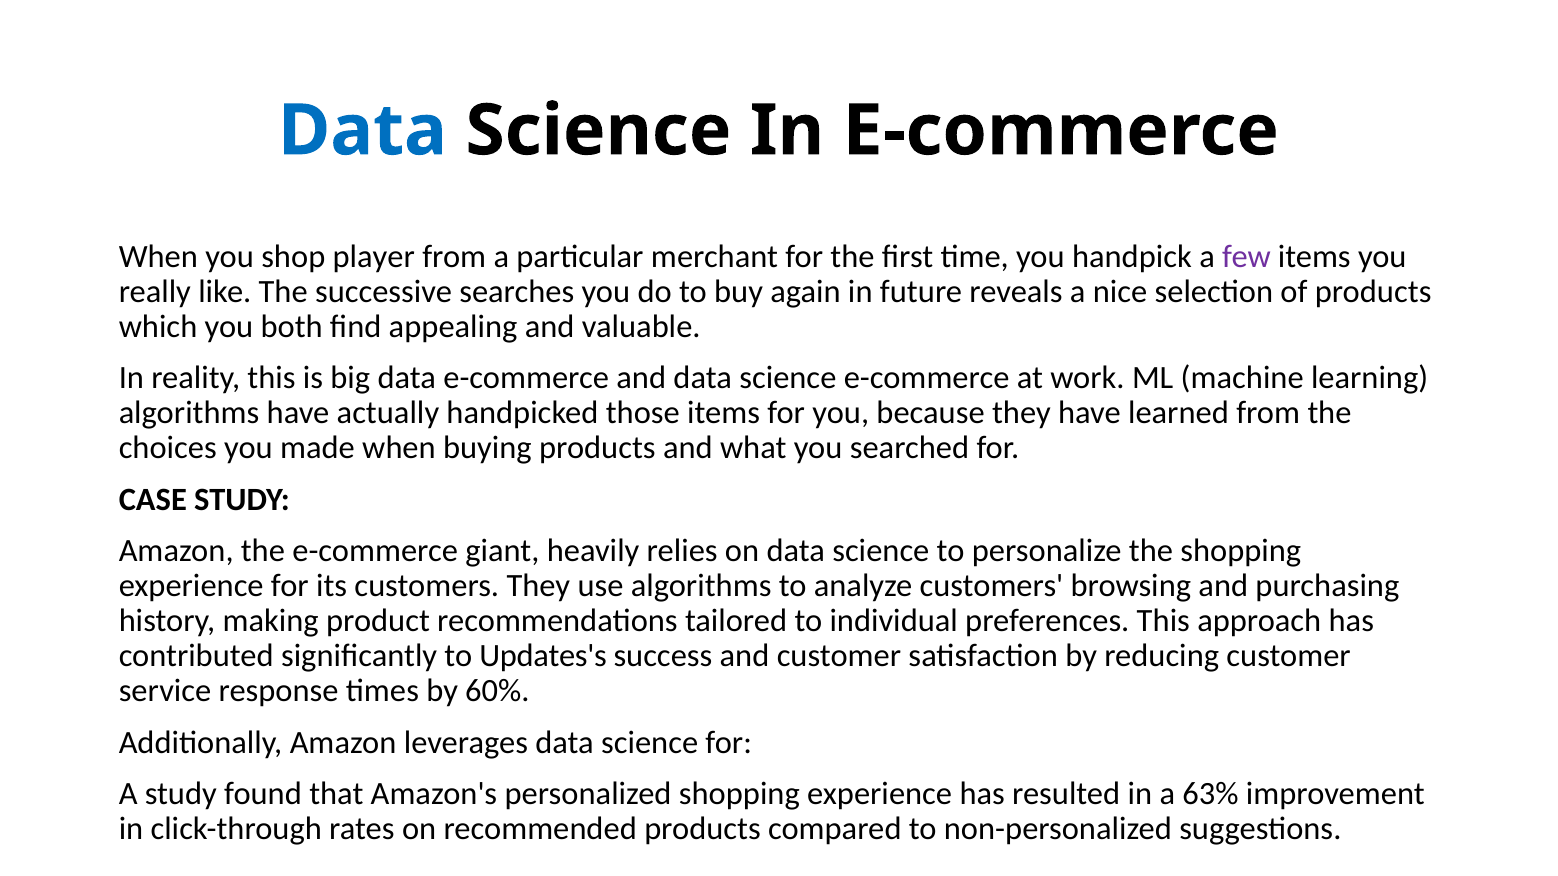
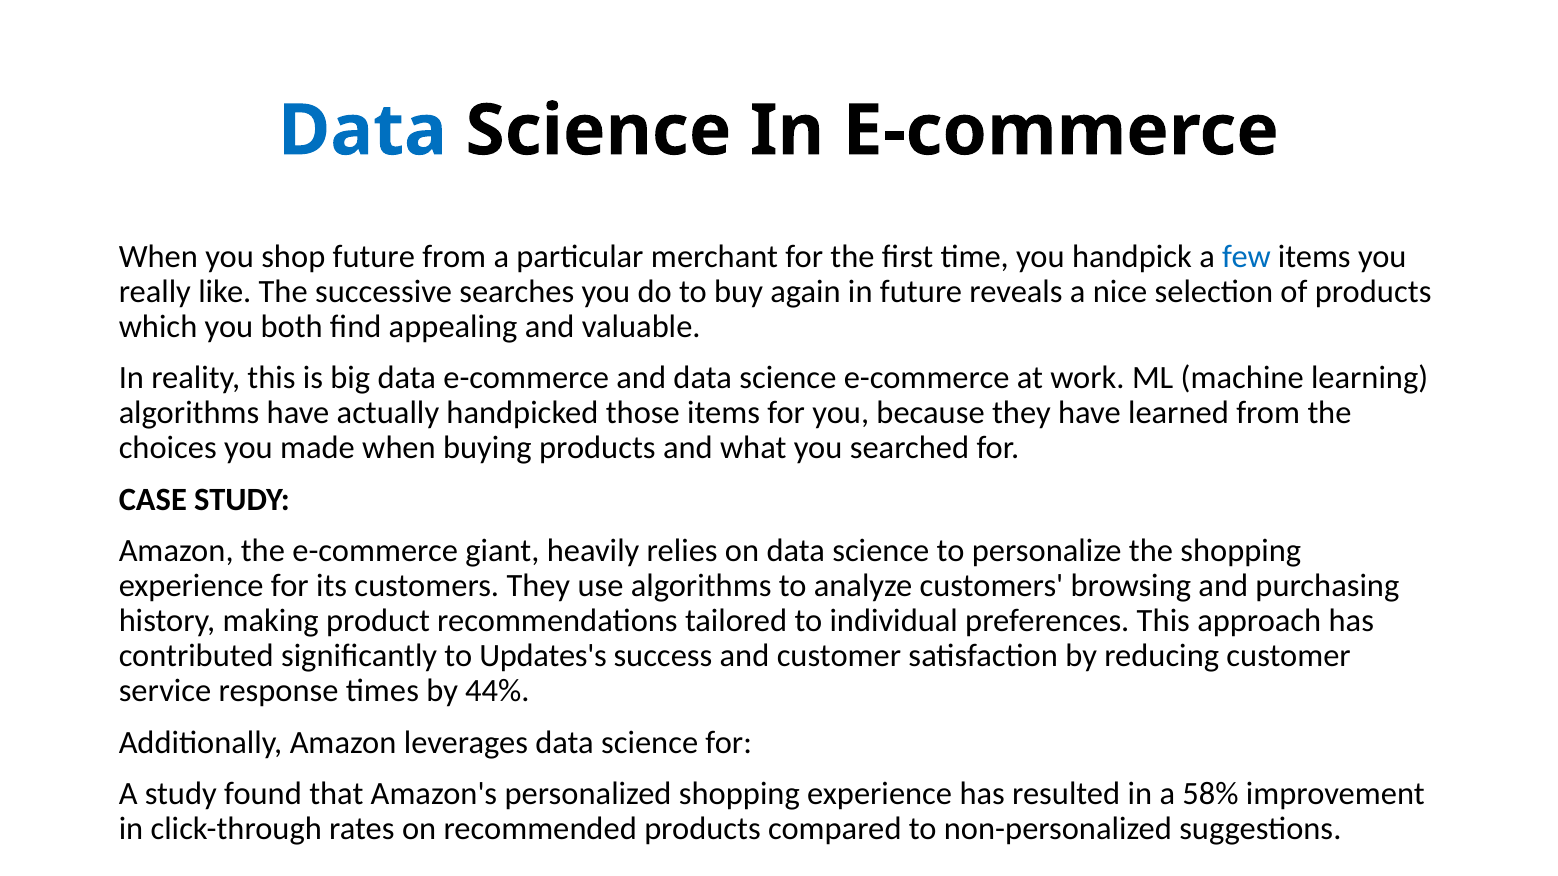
shop player: player -> future (374, 257)
few colour: purple -> blue (1246, 257)
60%: 60% -> 44% (497, 691)
63%: 63% -> 58% (1210, 794)
